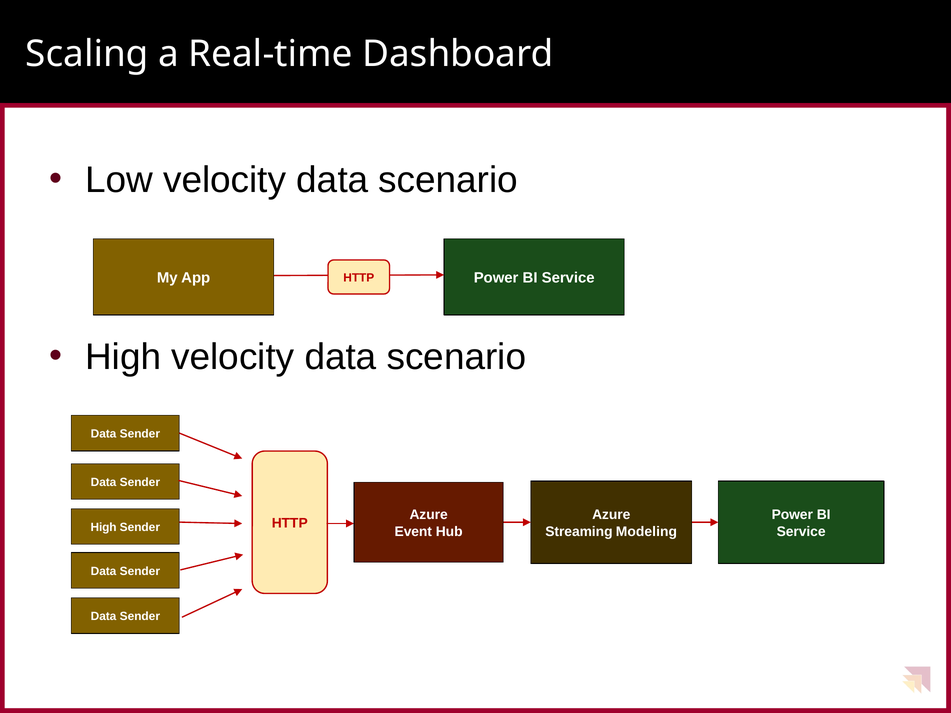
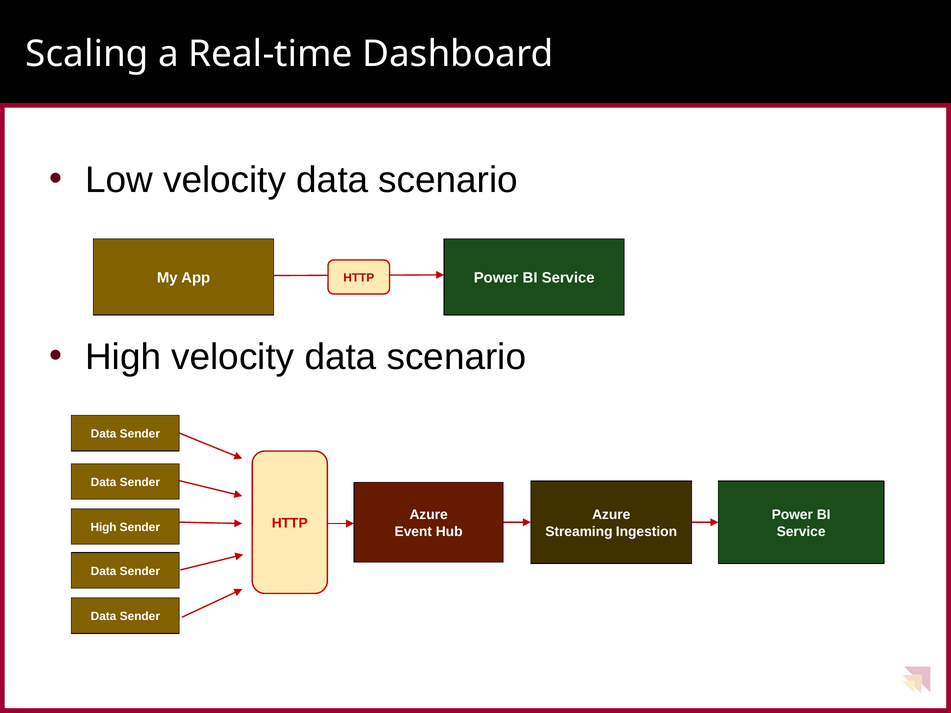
Modeling: Modeling -> Ingestion (646, 532)
